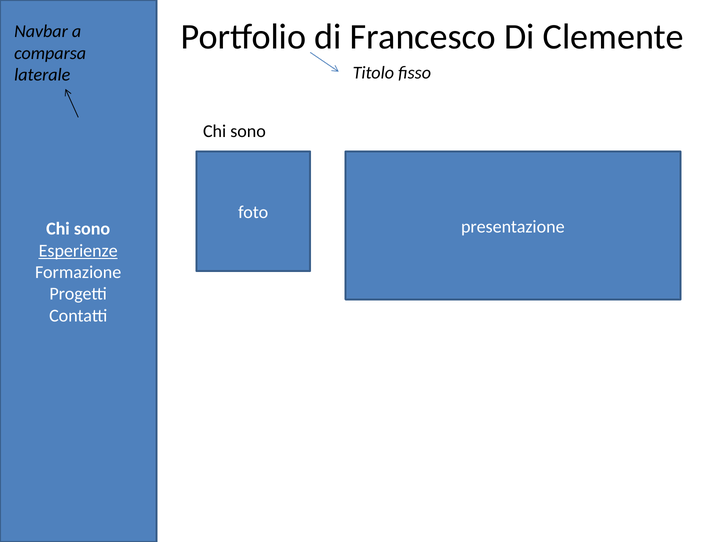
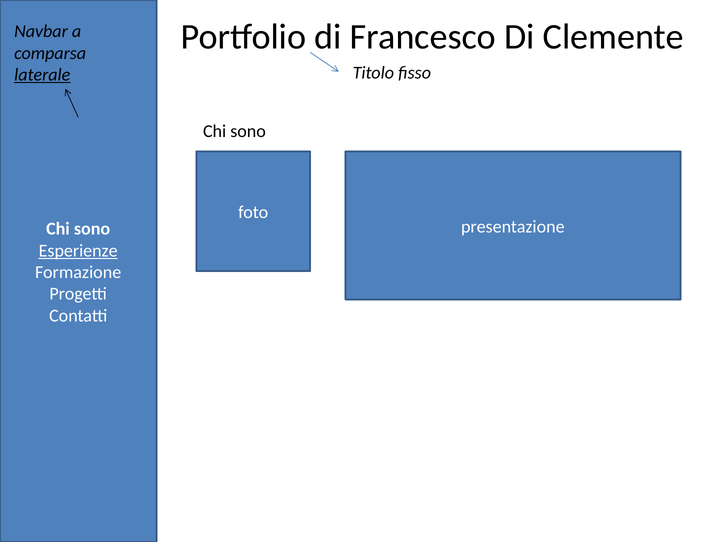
laterale underline: none -> present (42, 75)
